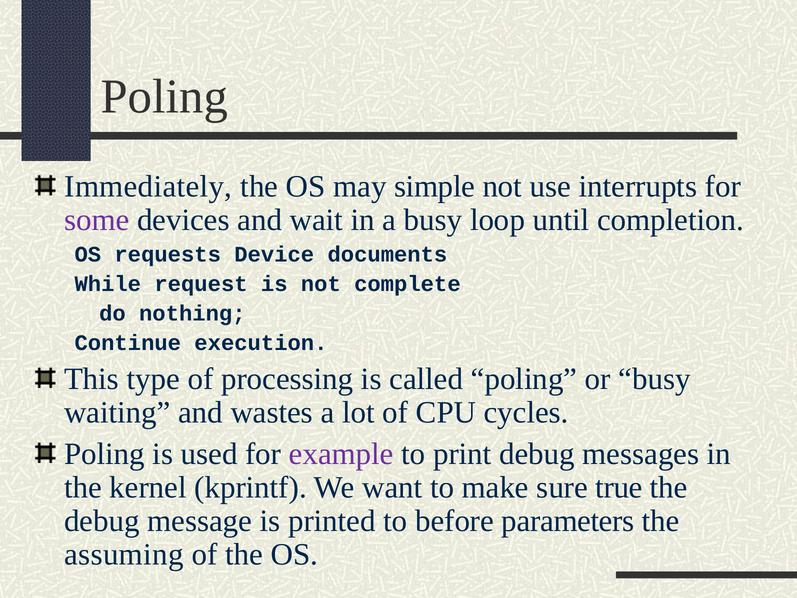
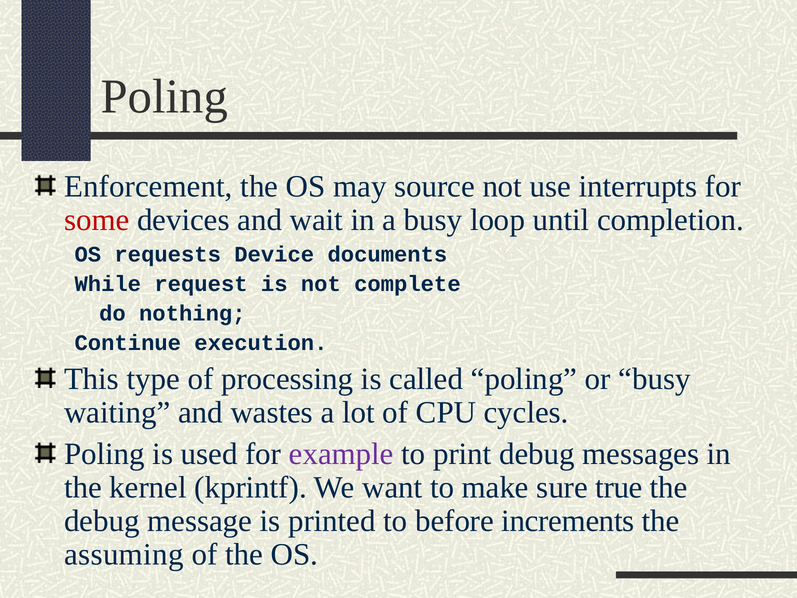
Immediately: Immediately -> Enforcement (148, 187)
simple: simple -> source (435, 187)
some colour: purple -> red (97, 220)
parameters: parameters -> increments (568, 521)
